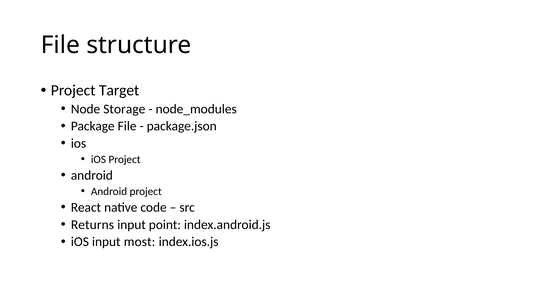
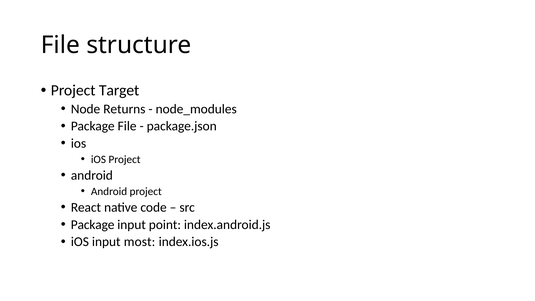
Storage: Storage -> Returns (124, 109)
Returns: Returns -> Package (93, 225)
